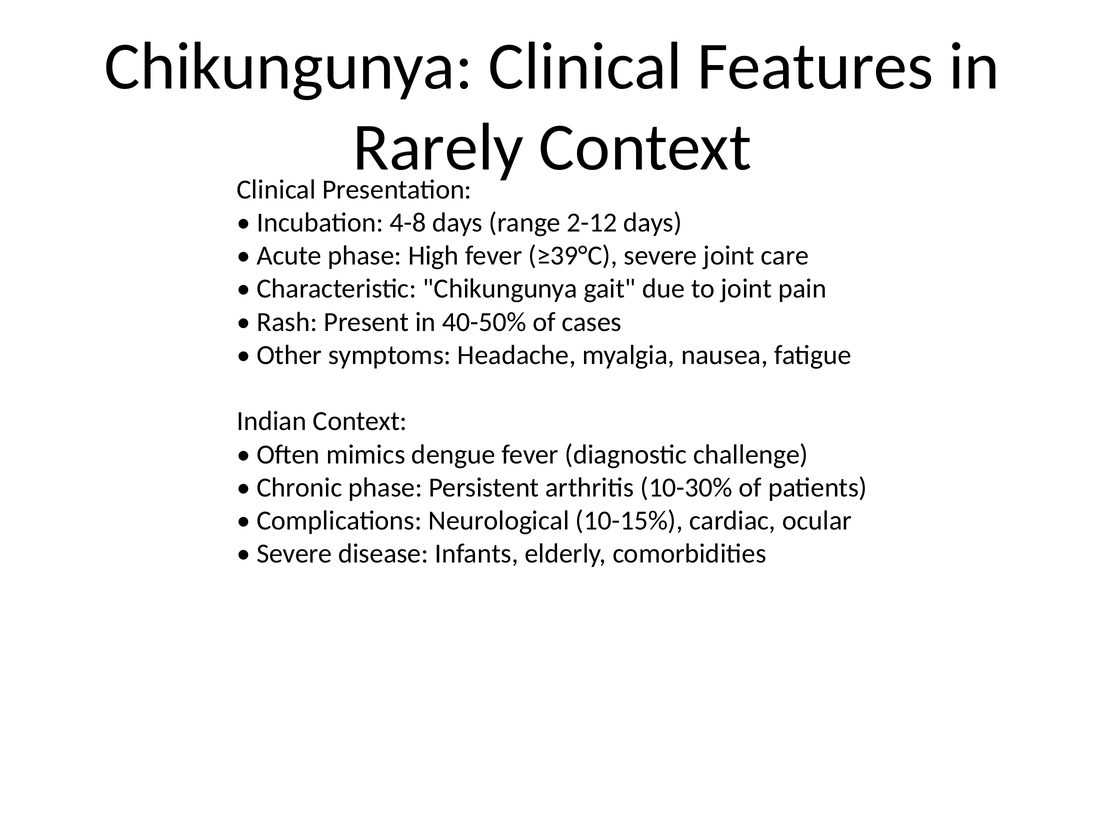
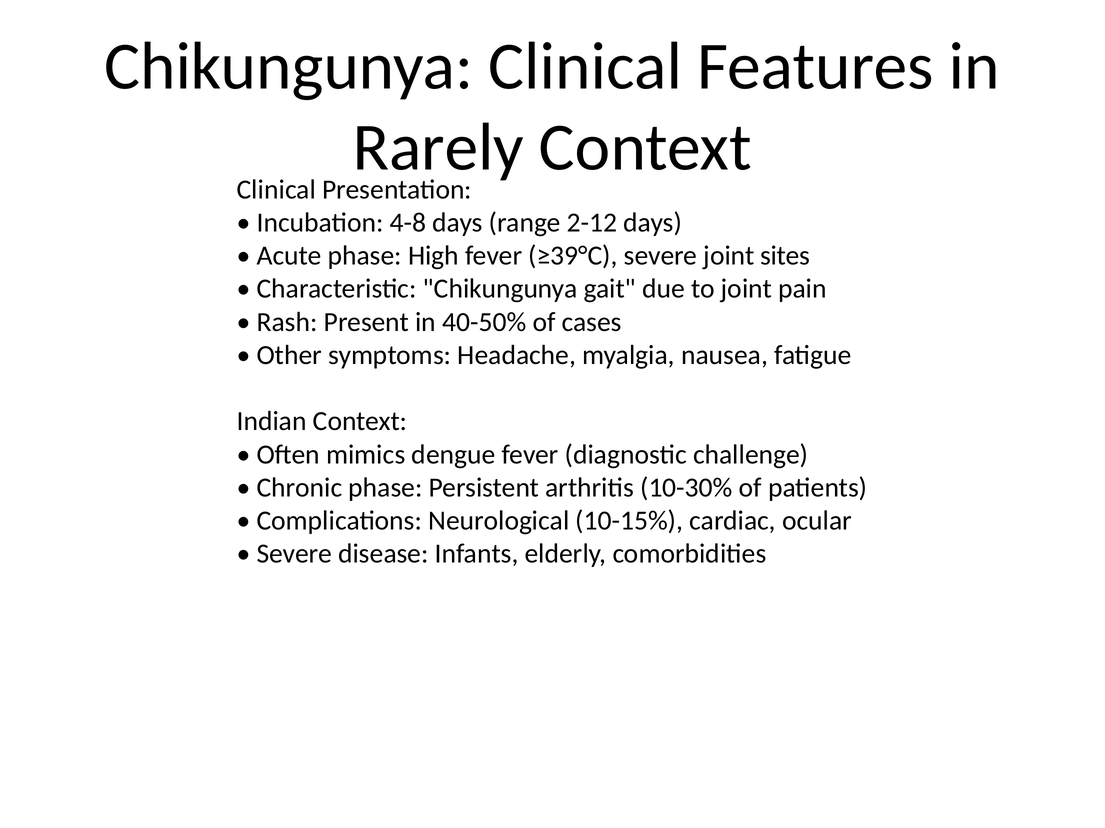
care: care -> sites (785, 256)
